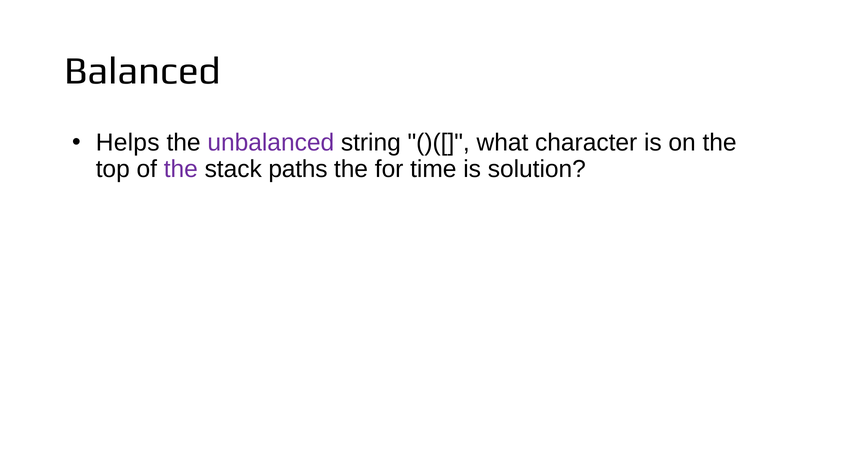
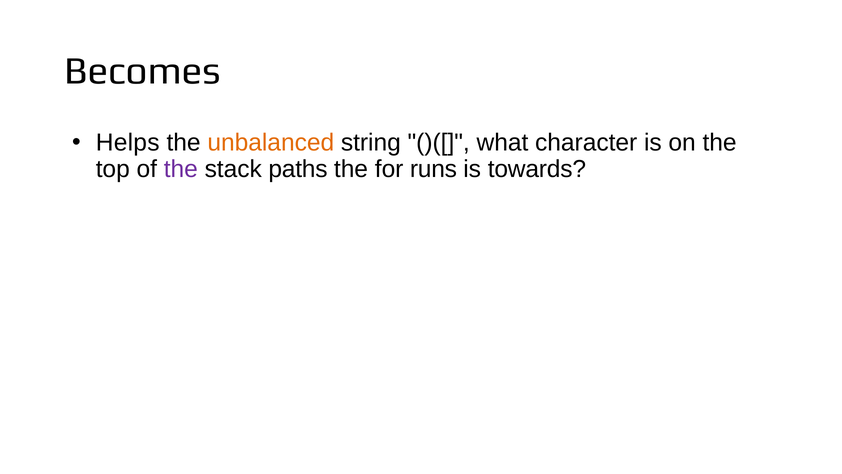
Balanced: Balanced -> Becomes (143, 71)
unbalanced colour: purple -> orange (271, 142)
time: time -> runs (433, 169)
solution: solution -> towards (537, 169)
